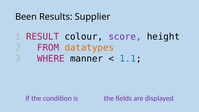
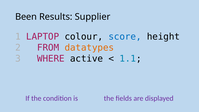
RESULT: RESULT -> LAPTOP (43, 37)
score colour: purple -> blue (125, 37)
manner: manner -> active (87, 59)
